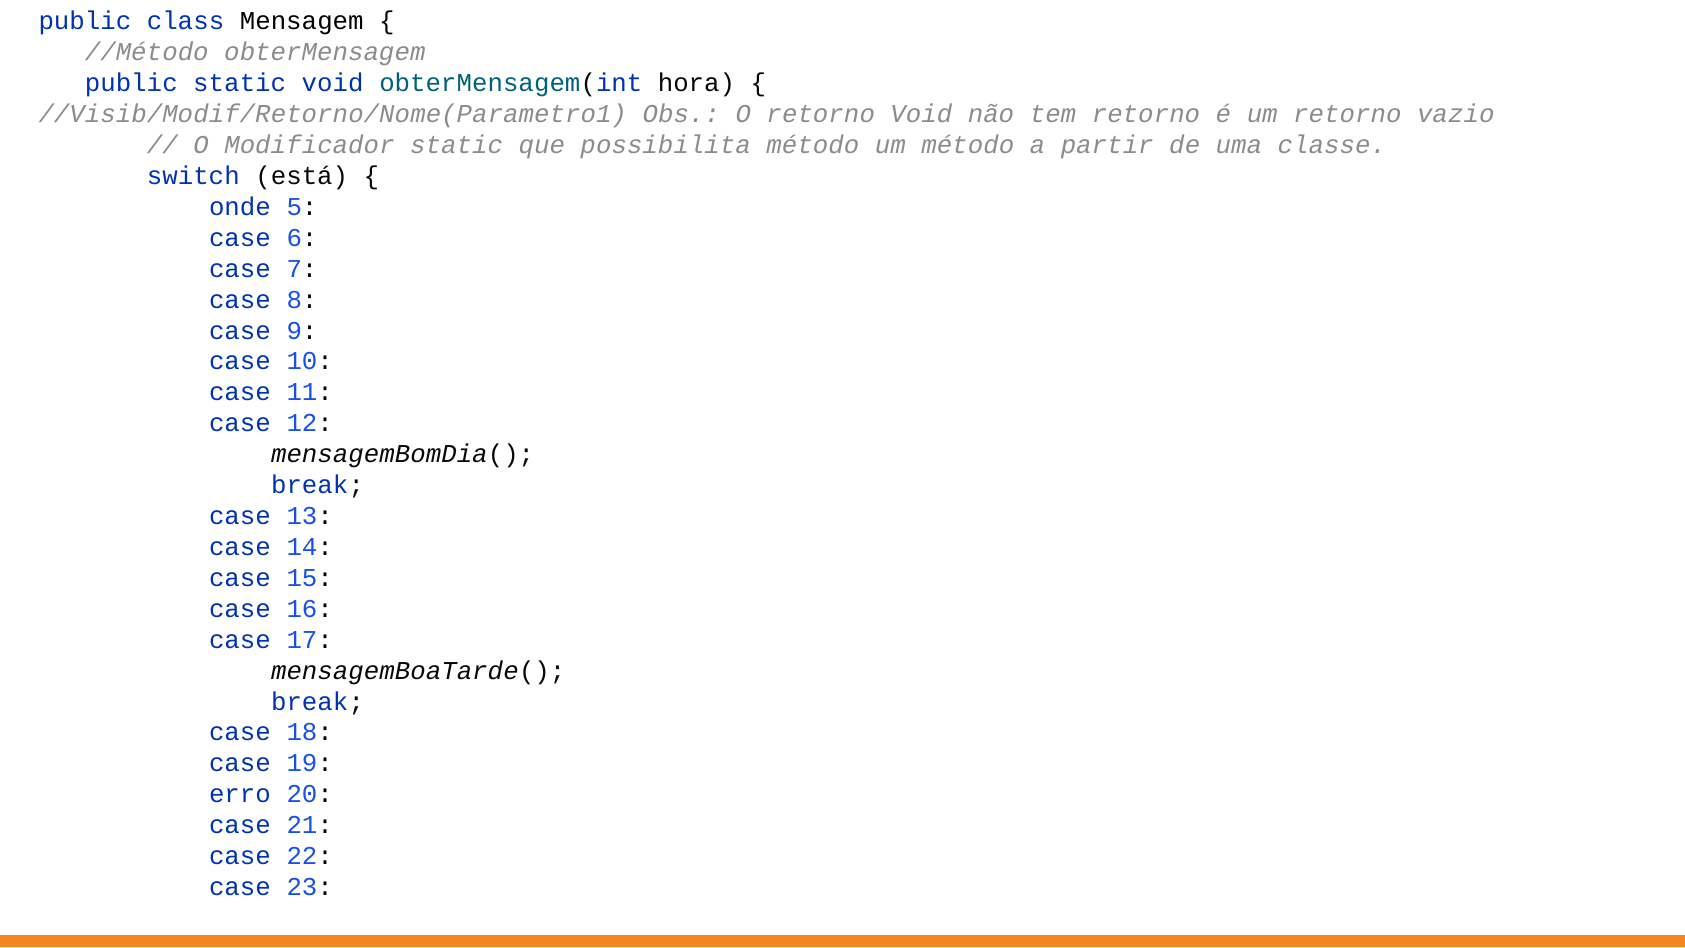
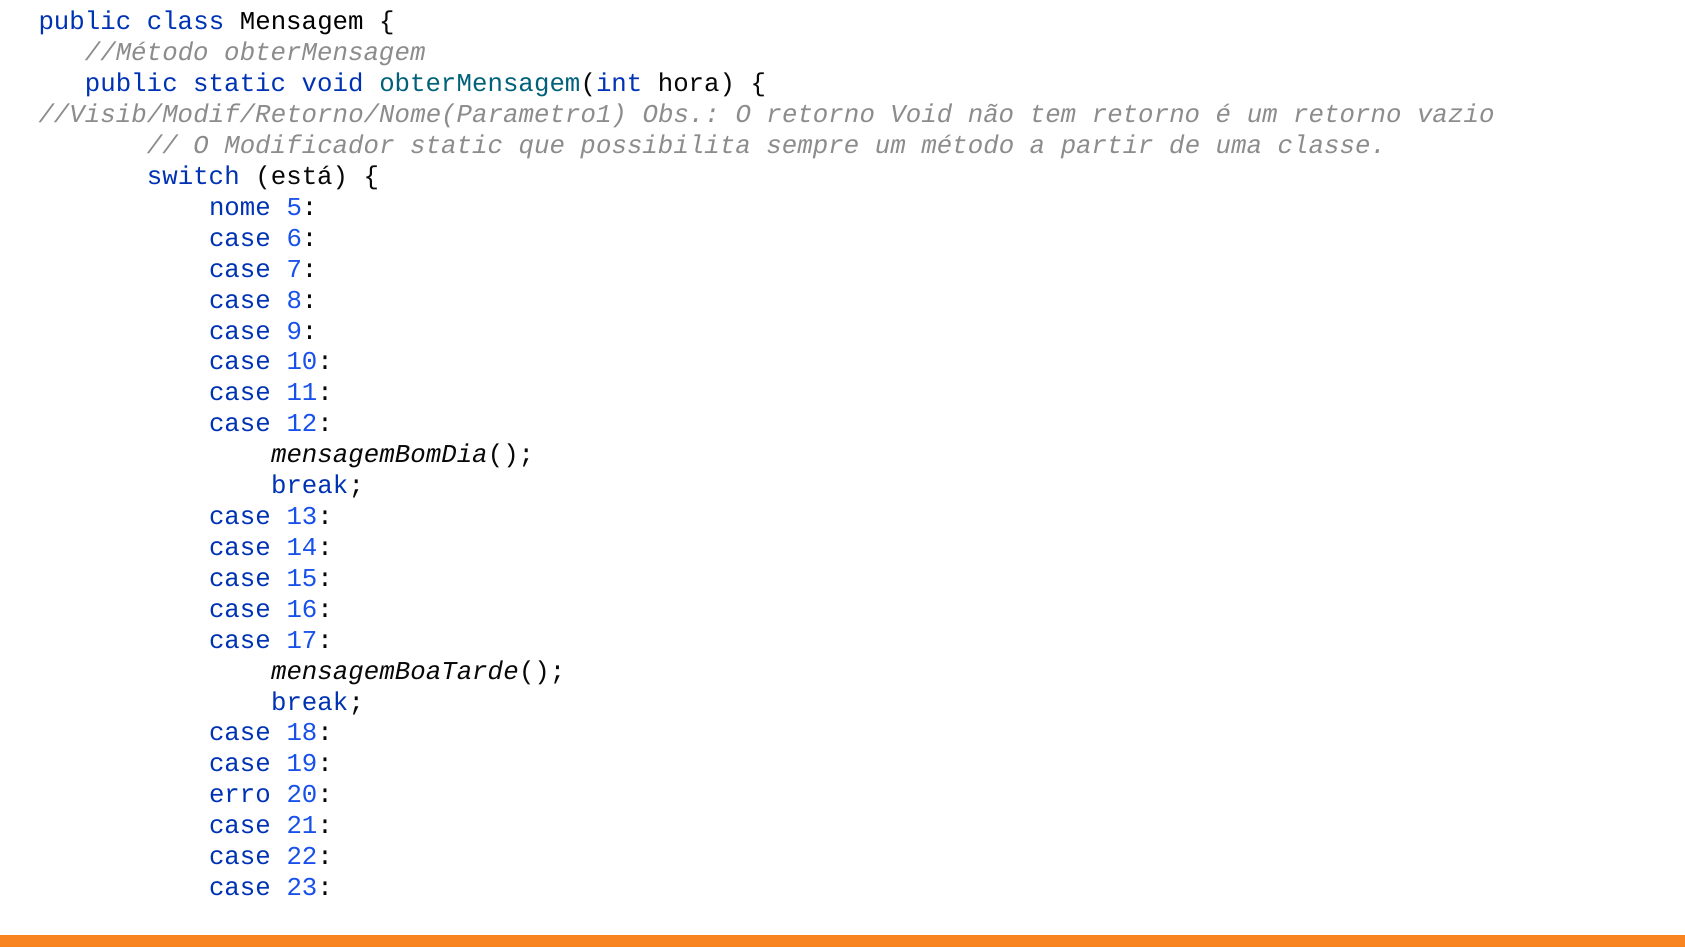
possibilita método: método -> sempre (813, 145)
onde: onde -> nome (240, 207)
